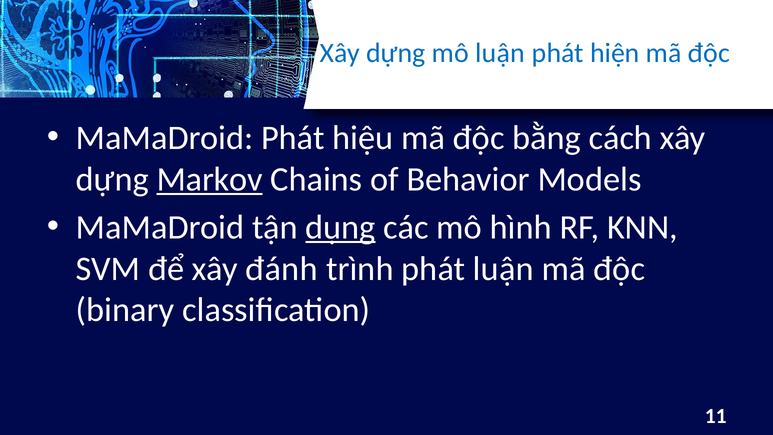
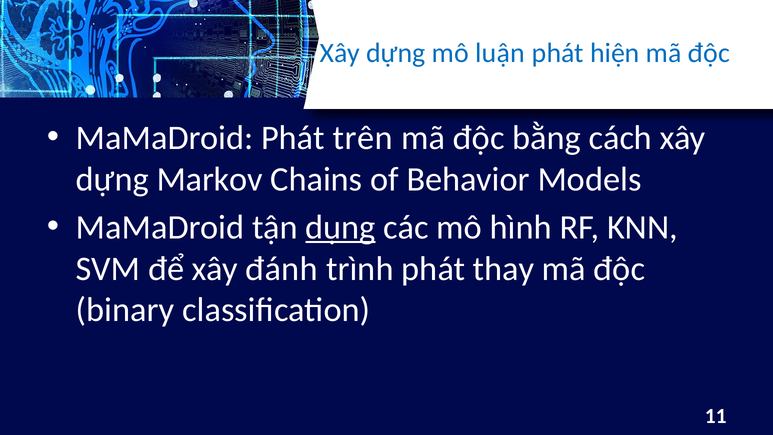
hiệu: hiệu -> trên (363, 138)
Markov underline: present -> none (210, 179)
phát luận: luận -> thay (504, 269)
